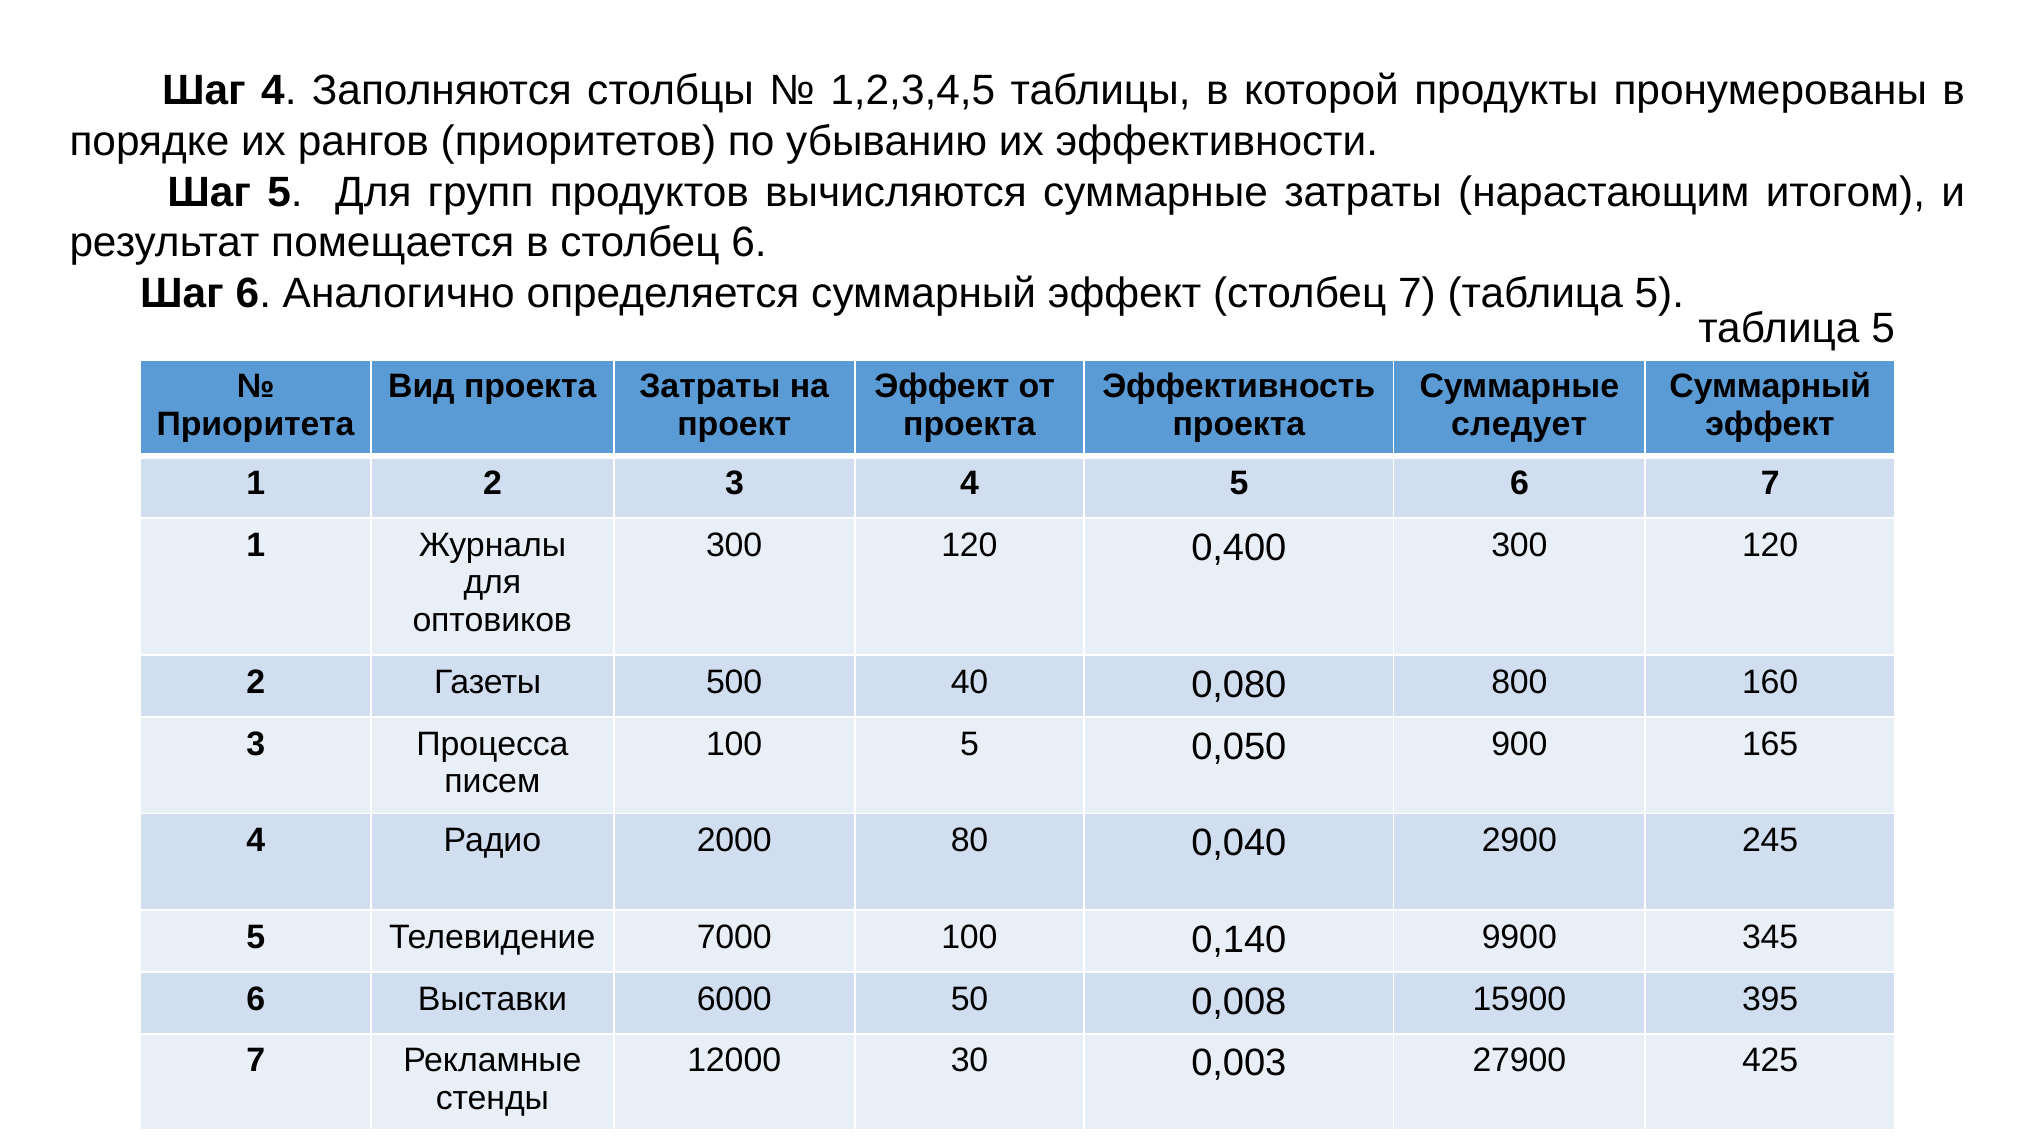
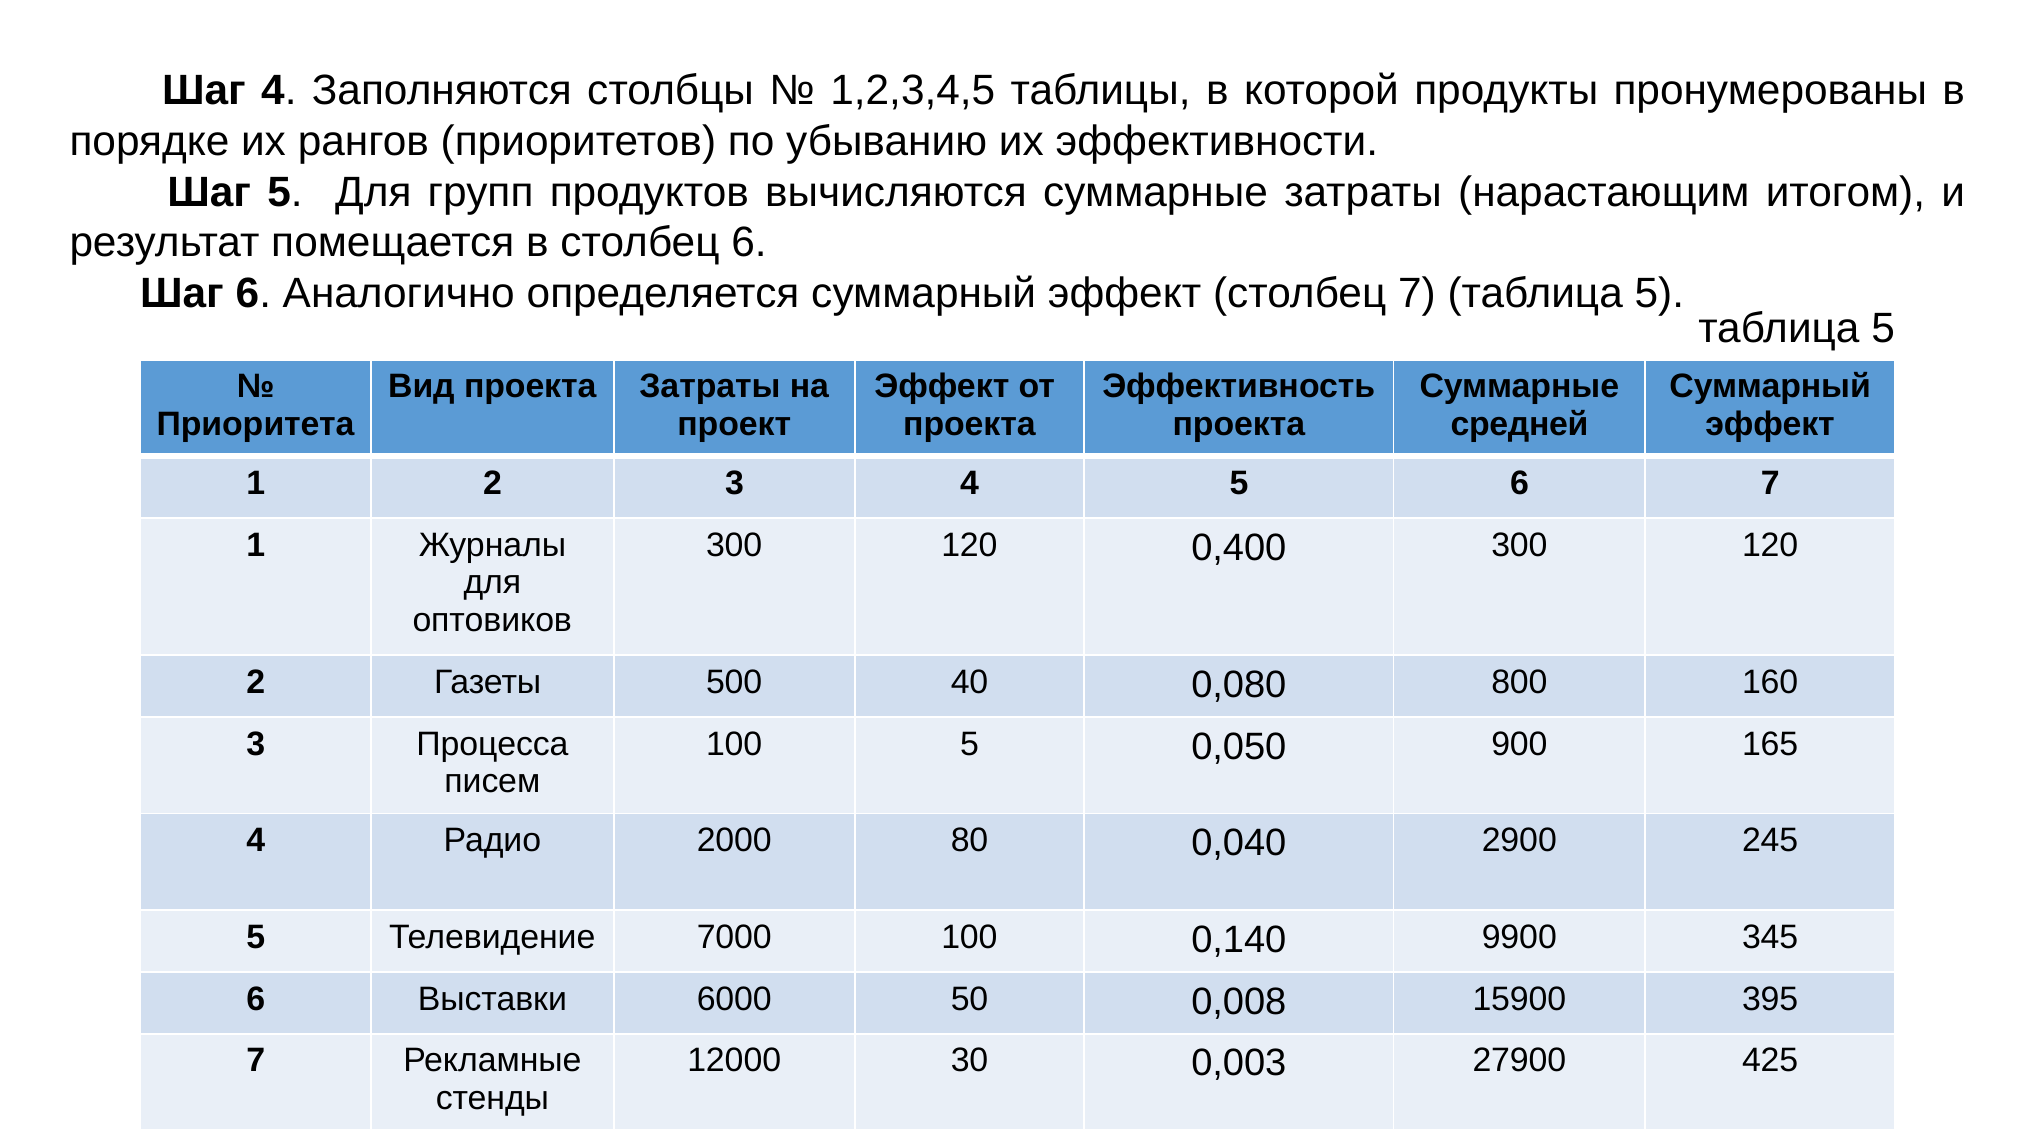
следует: следует -> средней (1520, 424)
